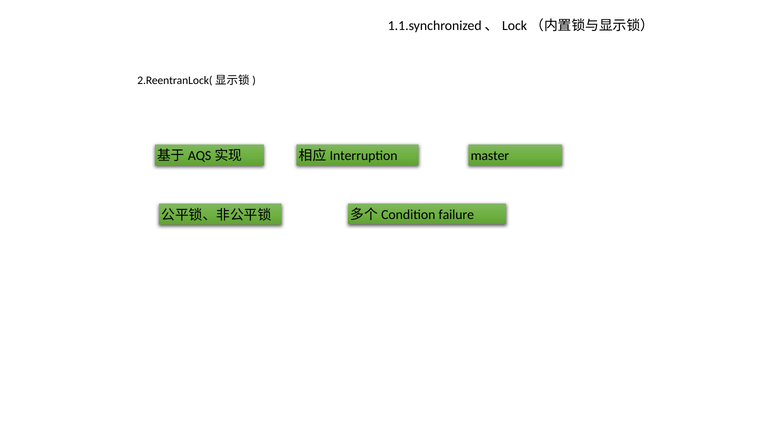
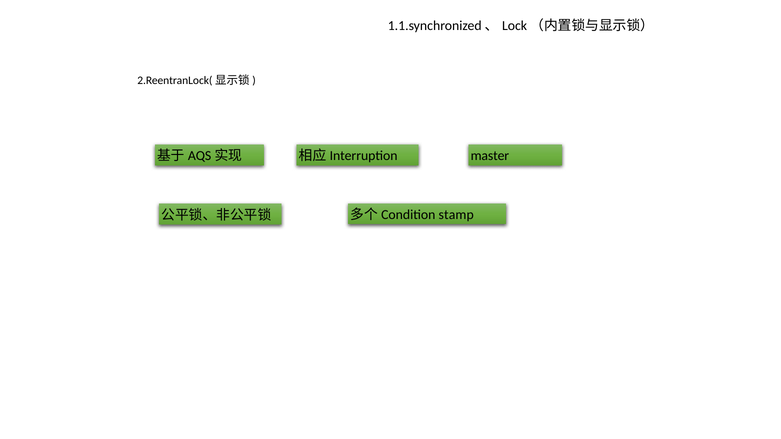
failure: failure -> stamp (456, 215)
